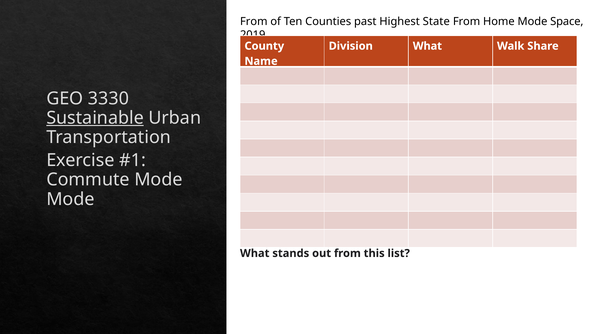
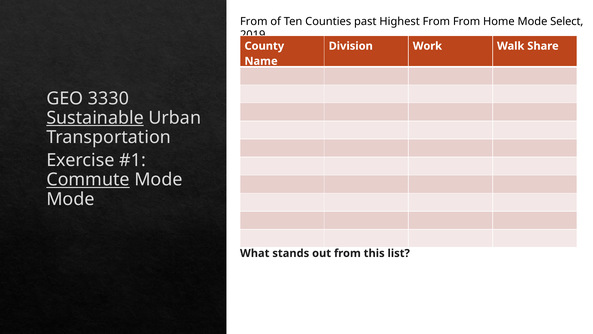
Highest State: State -> From (436, 21)
Space: Space -> Select (567, 21)
Division What: What -> Work (427, 46)
Commute underline: none -> present (88, 179)
